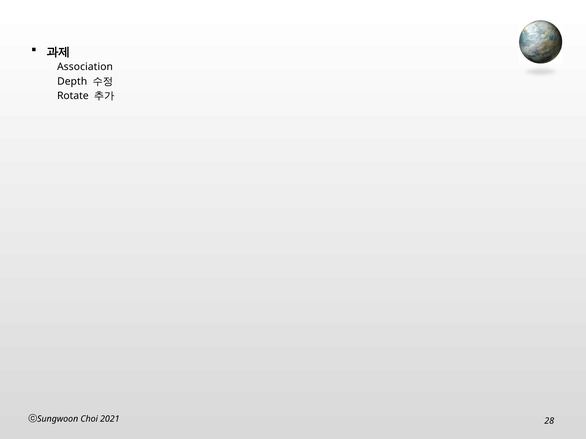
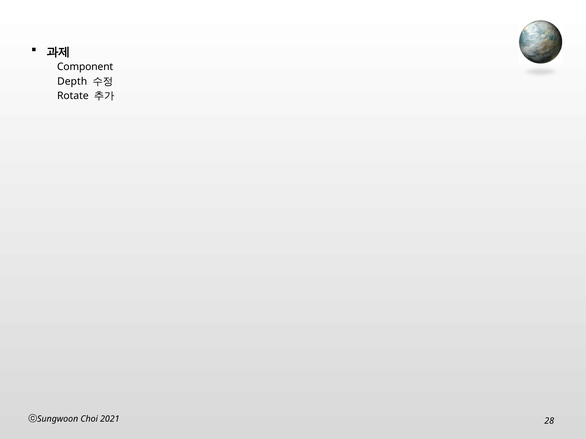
Association: Association -> Component (85, 67)
